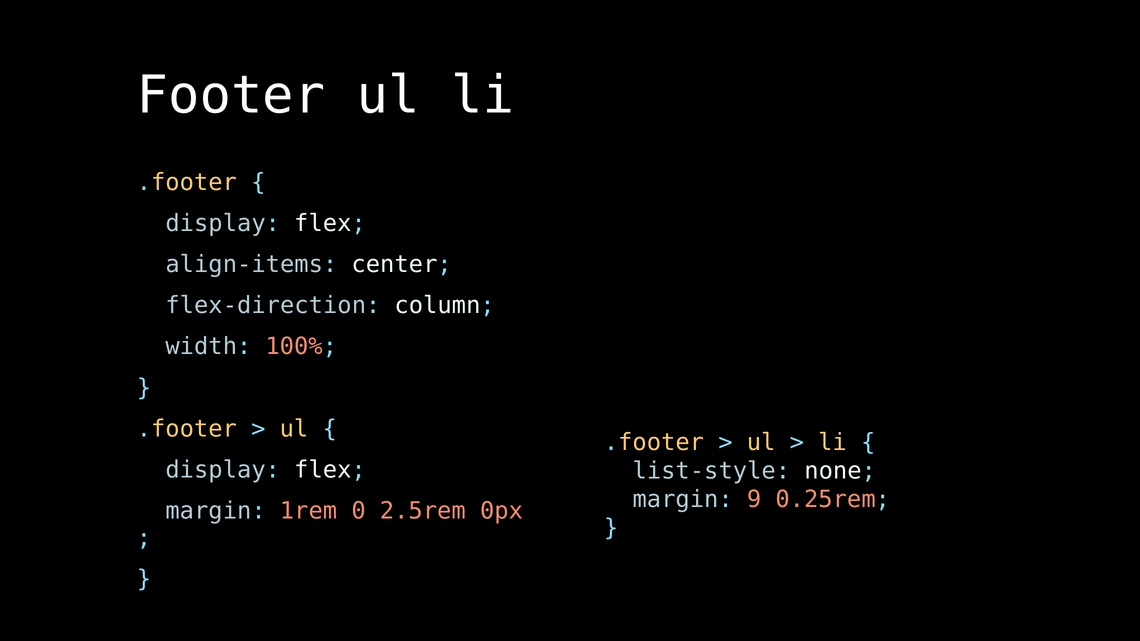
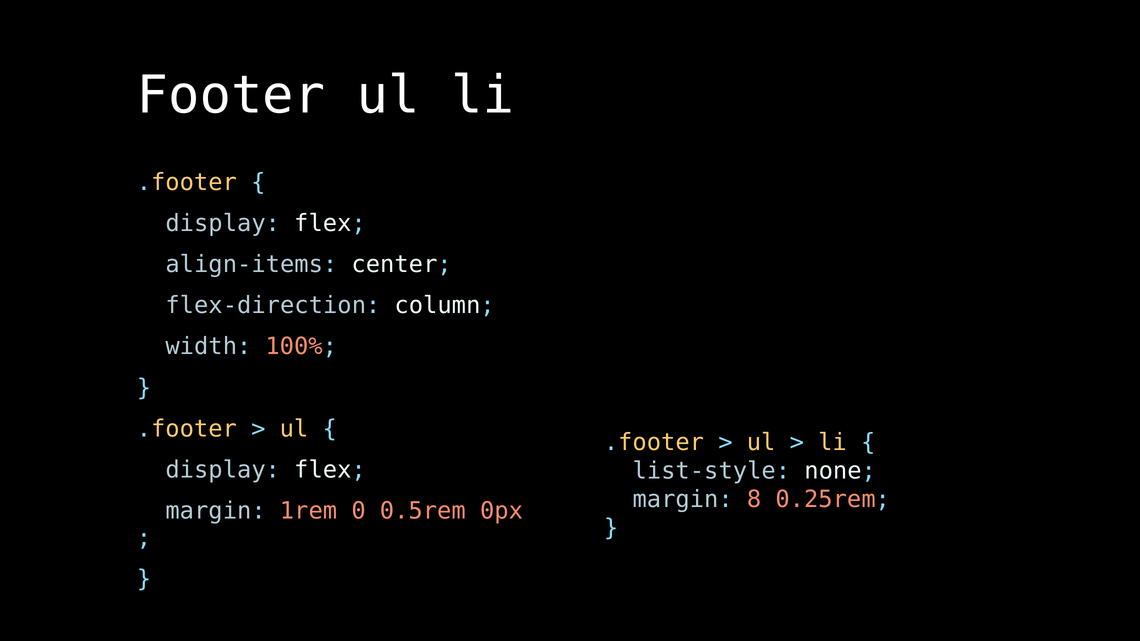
9: 9 -> 8 (754, 500)
2.5rem: 2.5rem -> 0.5rem (423, 511)
